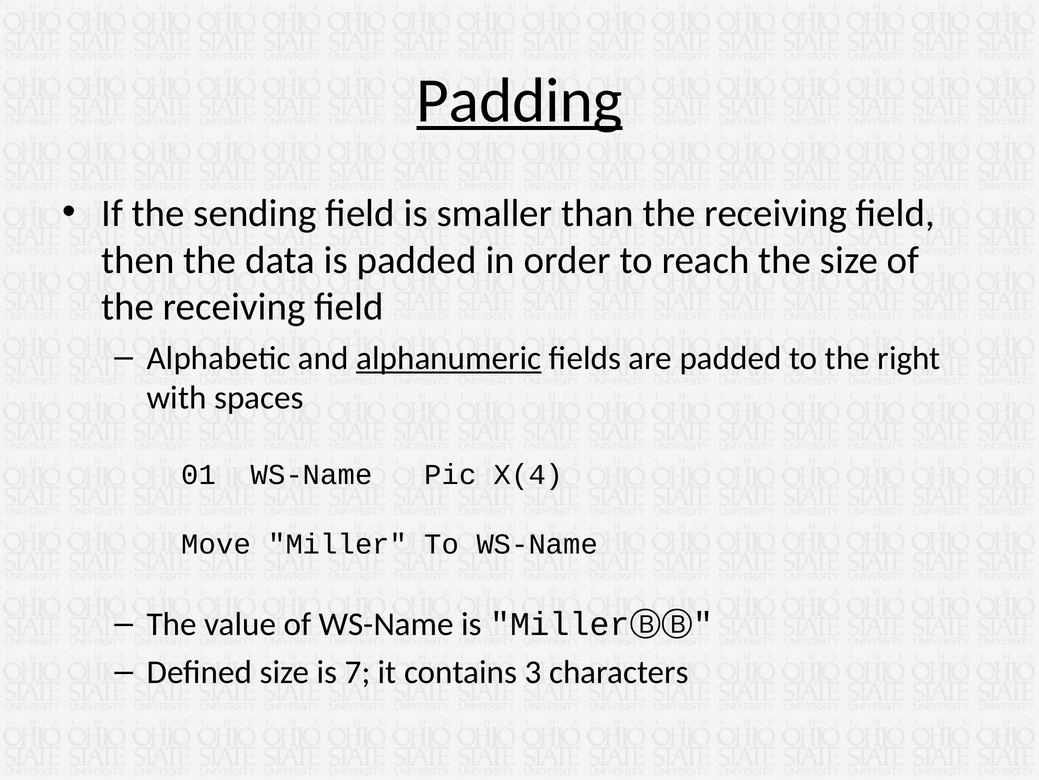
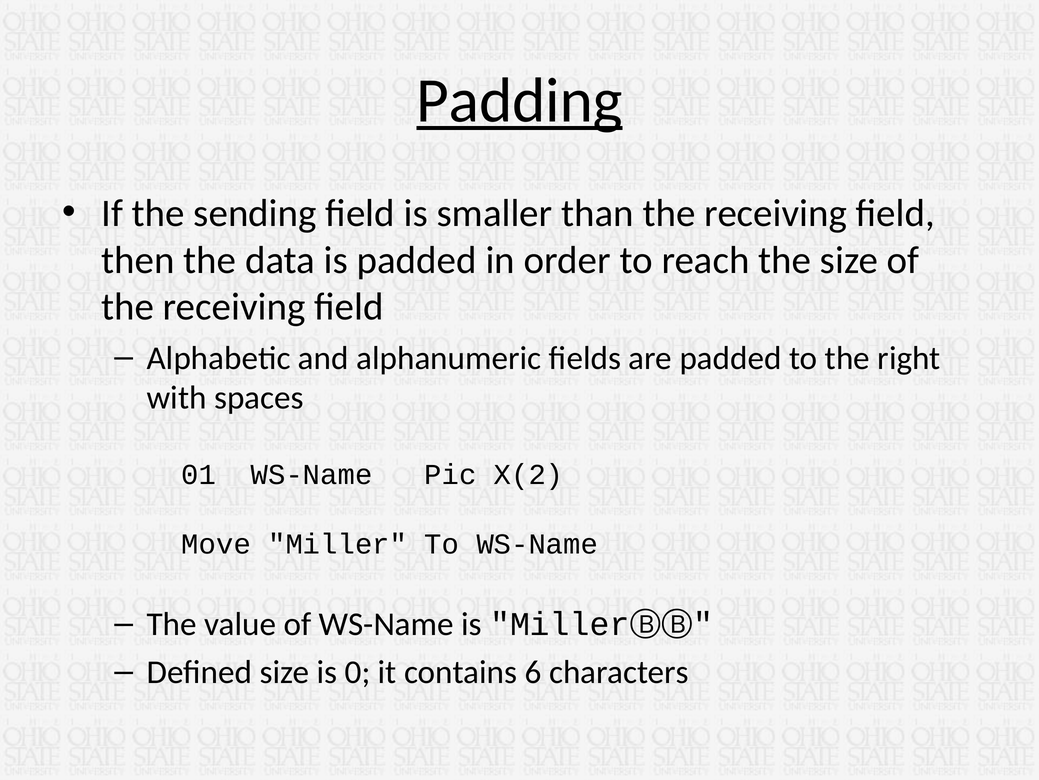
alphanumeric underline: present -> none (449, 358)
X(4: X(4 -> X(2 (529, 474)
7: 7 -> 0 (358, 672)
3: 3 -> 6 (533, 672)
